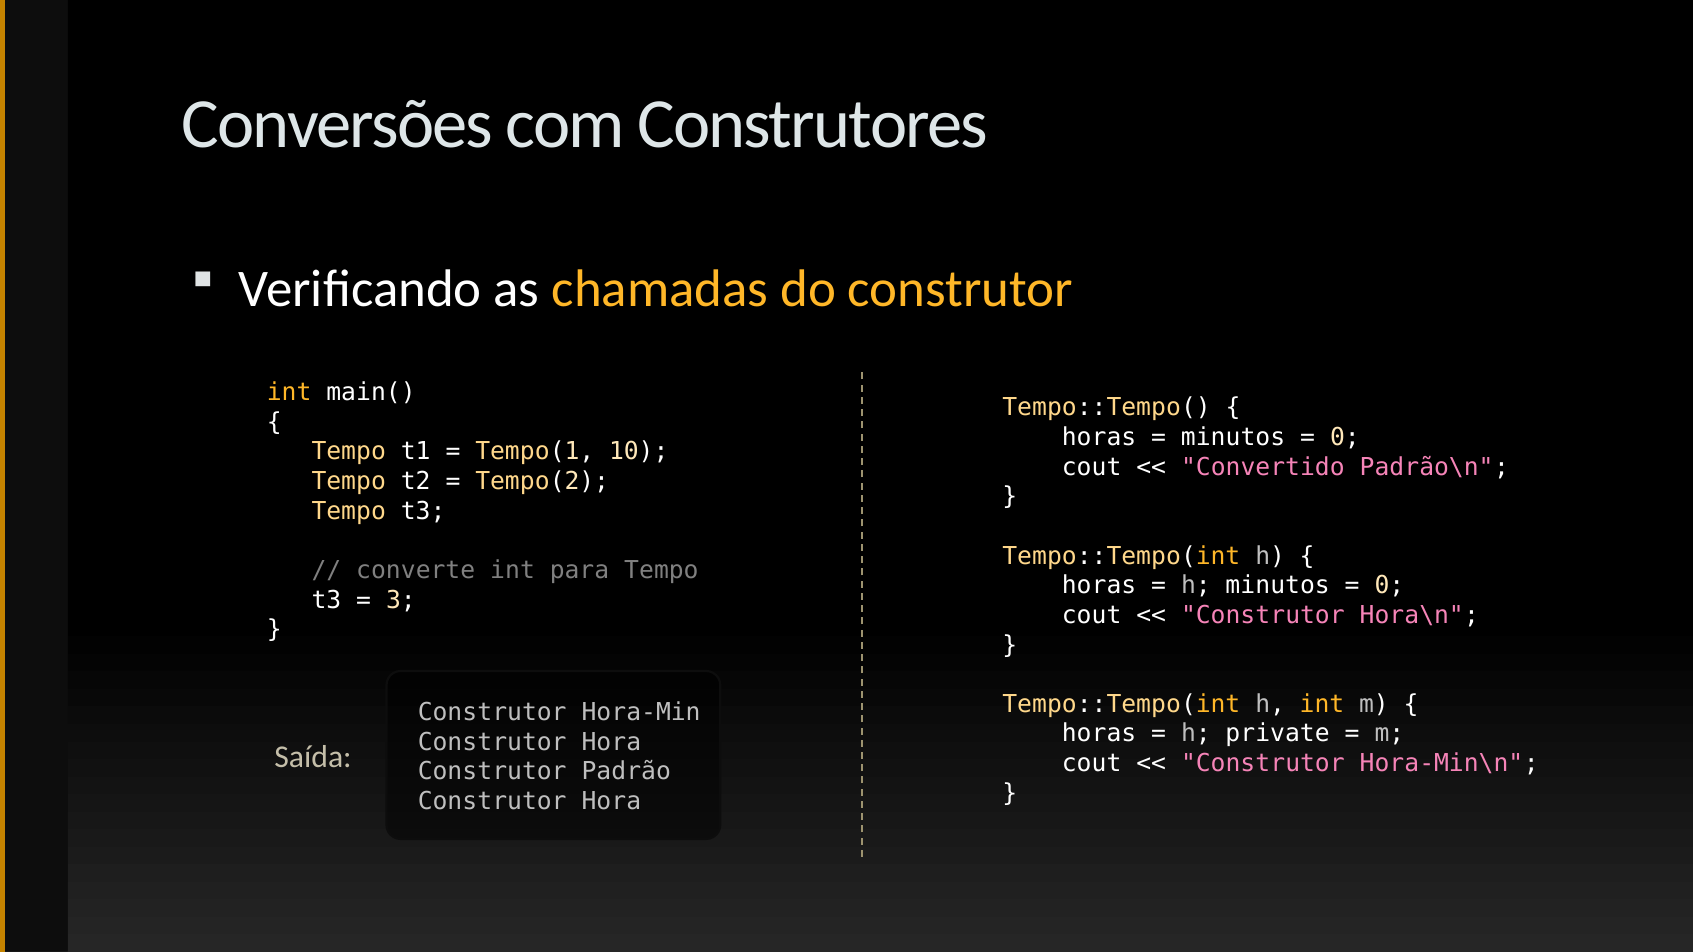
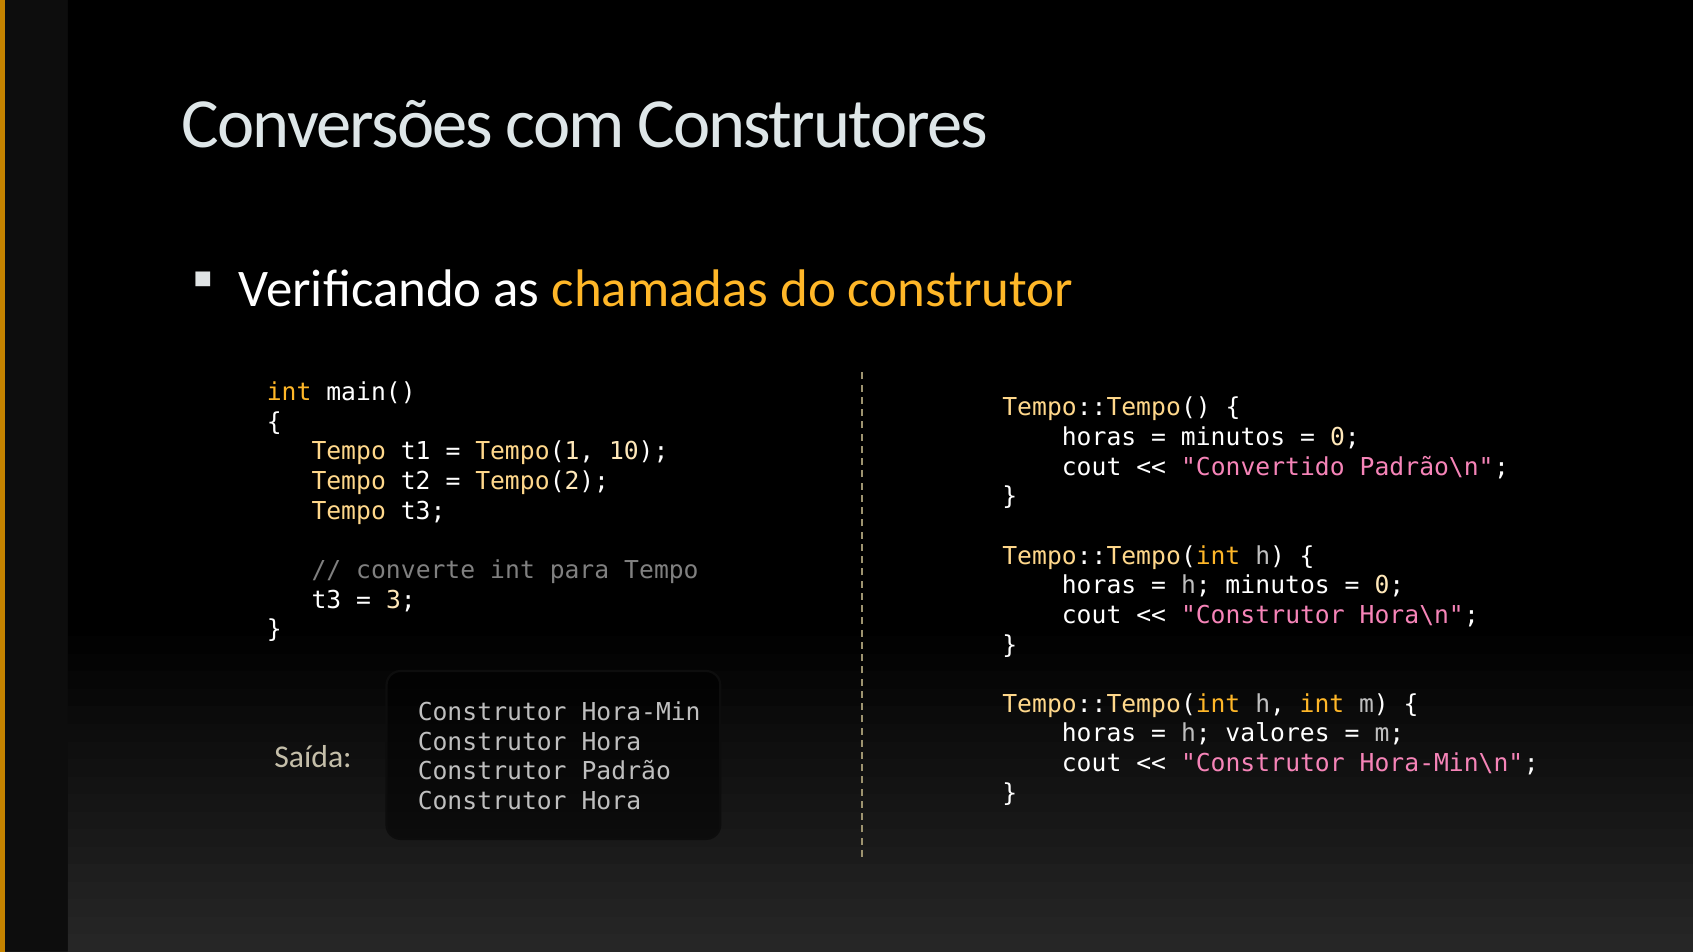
private: private -> valores (1278, 734)
